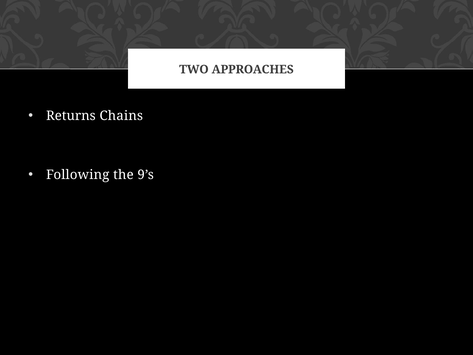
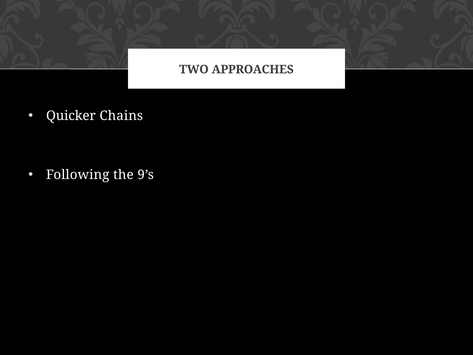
Returns: Returns -> Quicker (71, 116)
